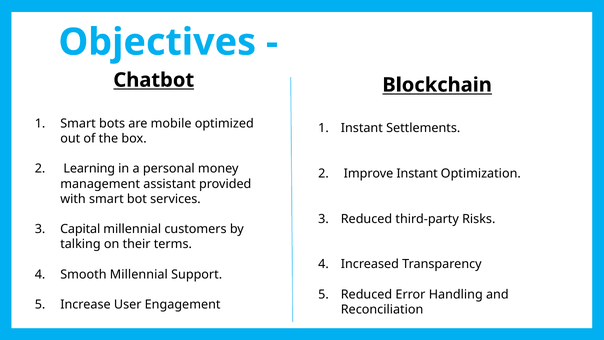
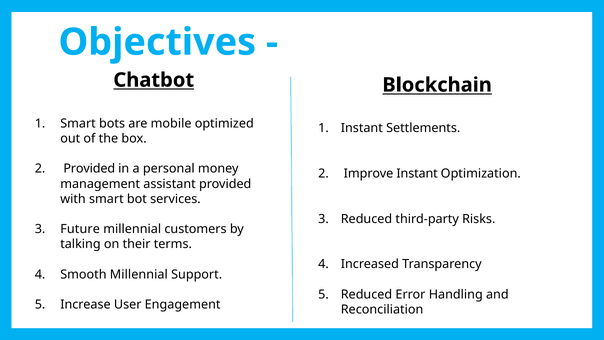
Learning: Learning -> Provided (89, 169)
Capital: Capital -> Future (80, 229)
